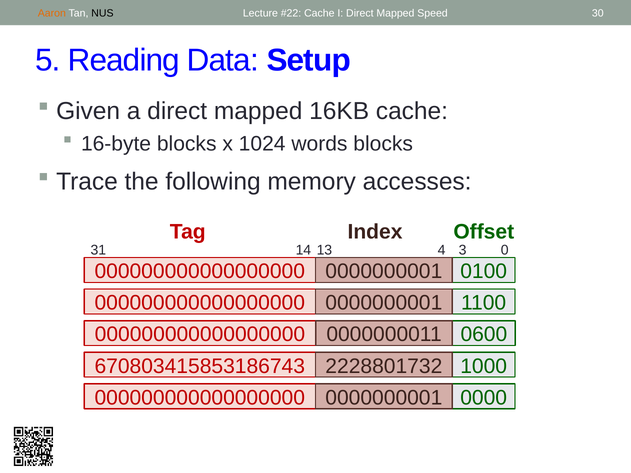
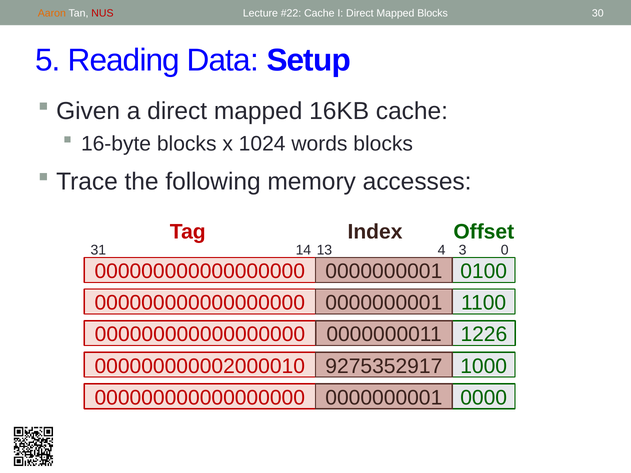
NUS colour: black -> red (102, 13)
Mapped Speed: Speed -> Blocks (433, 13)
0600: 0600 -> 1226 (484, 335)
670803415853186743: 670803415853186743 -> 000000000002000010 (200, 366)
2228801732: 2228801732 -> 9275352917 (384, 366)
